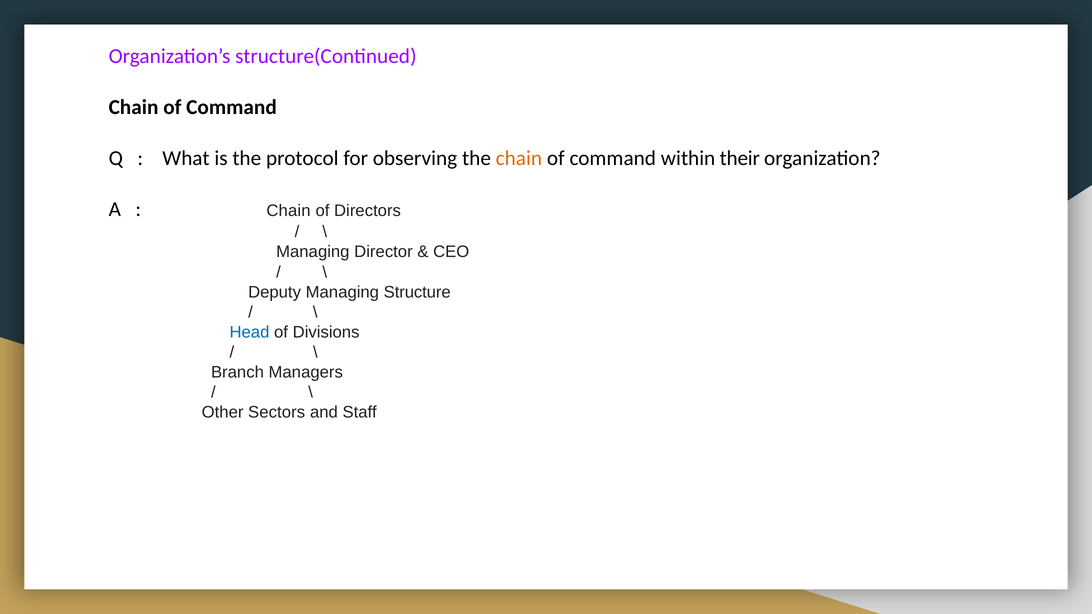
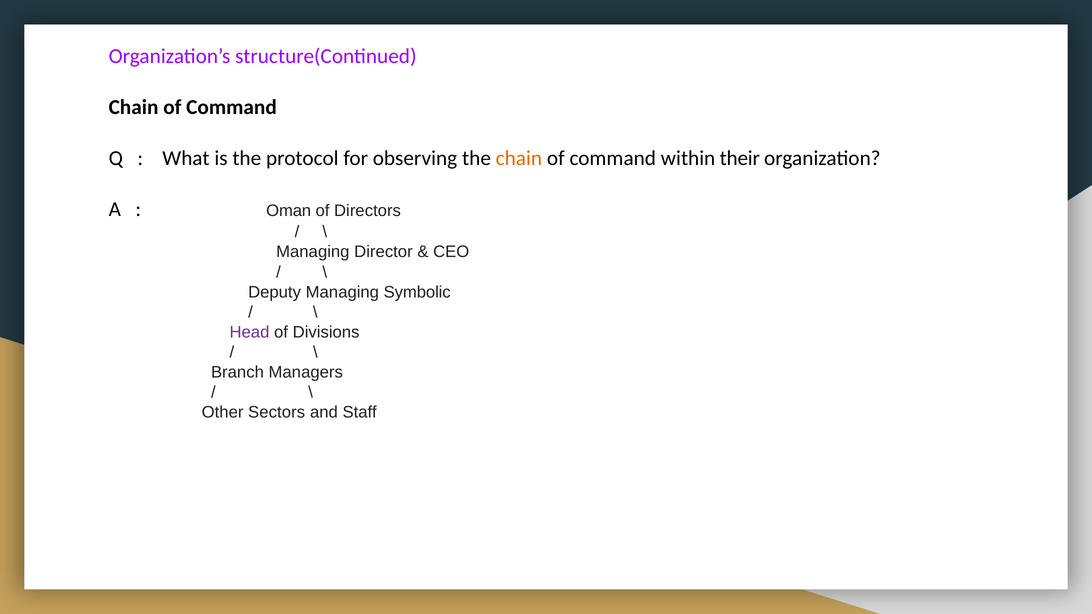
Chain: Chain -> Oman (289, 211)
Structure: Structure -> Symbolic (417, 292)
Head colour: blue -> purple (249, 332)
